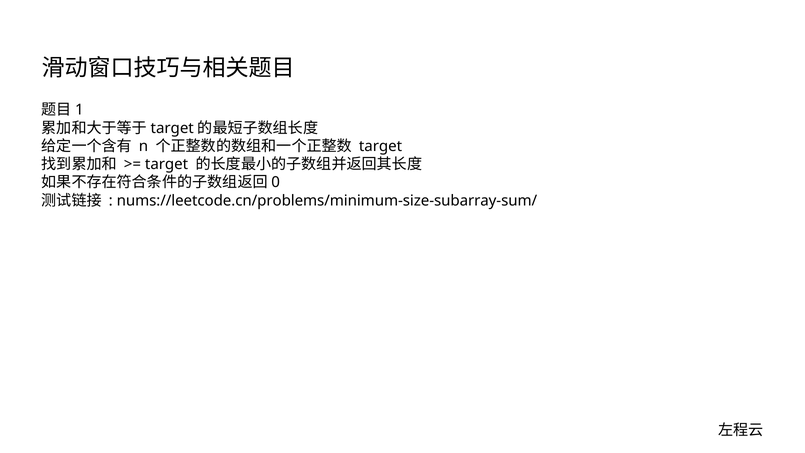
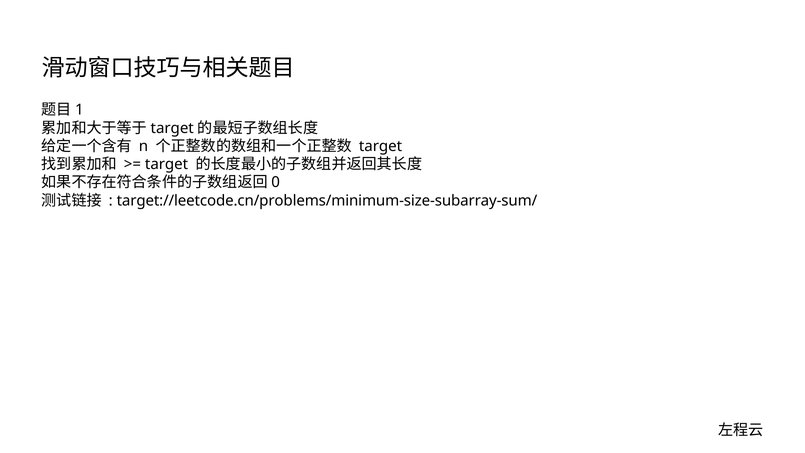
nums://leetcode.cn/problems/minimum-size-subarray-sum/: nums://leetcode.cn/problems/minimum-size-subarray-sum/ -> target://leetcode.cn/problems/minimum-size-subarray-sum/ (327, 200)
